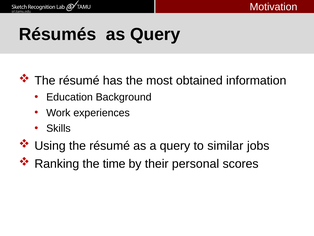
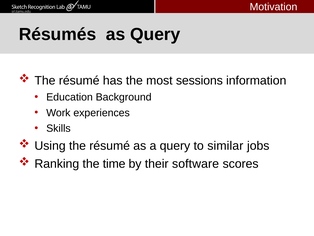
obtained: obtained -> sessions (199, 80)
personal: personal -> software (196, 164)
